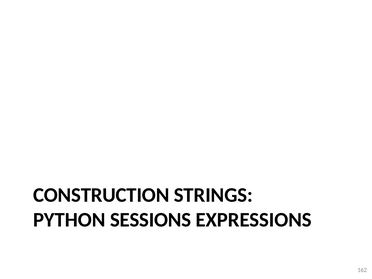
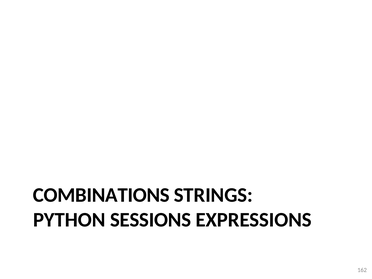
CONSTRUCTION: CONSTRUCTION -> COMBINATIONS (101, 195)
